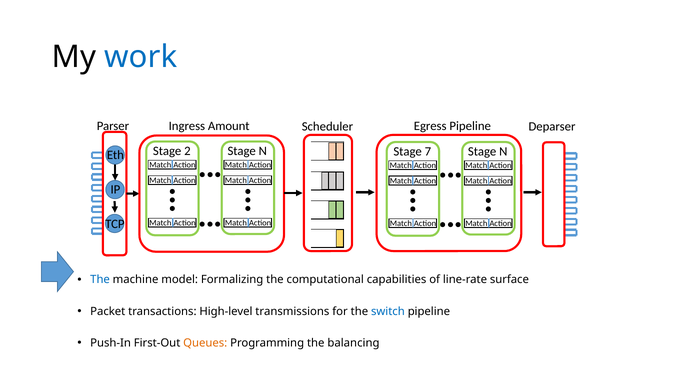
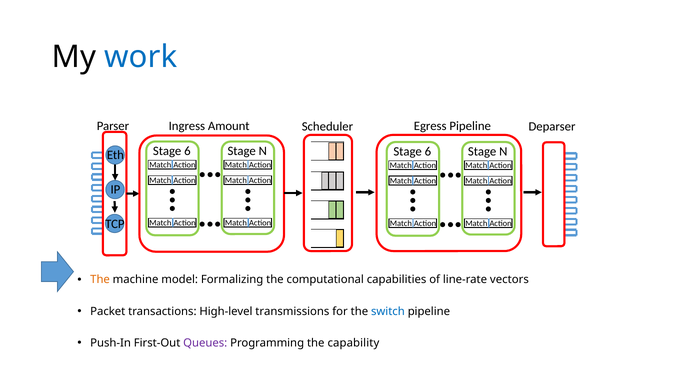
2: 2 -> 6 (187, 151)
7: 7 -> 6 (428, 152)
The colour: blue -> orange (100, 280)
surface: surface -> vectors (509, 280)
Queues colour: orange -> purple (205, 343)
balancing: balancing -> capability (353, 343)
